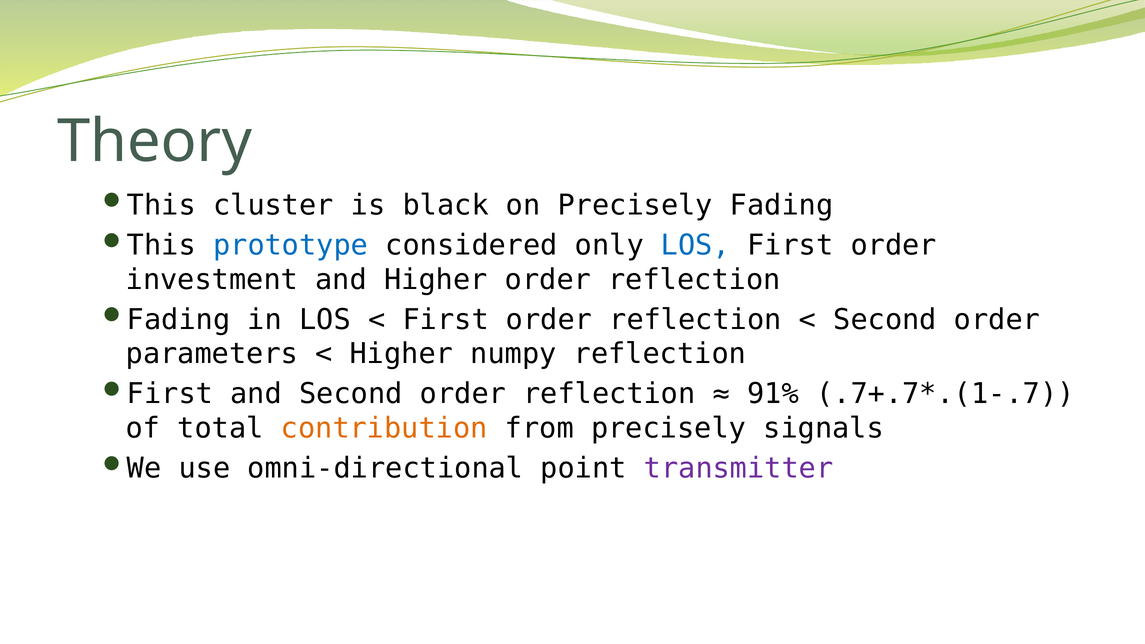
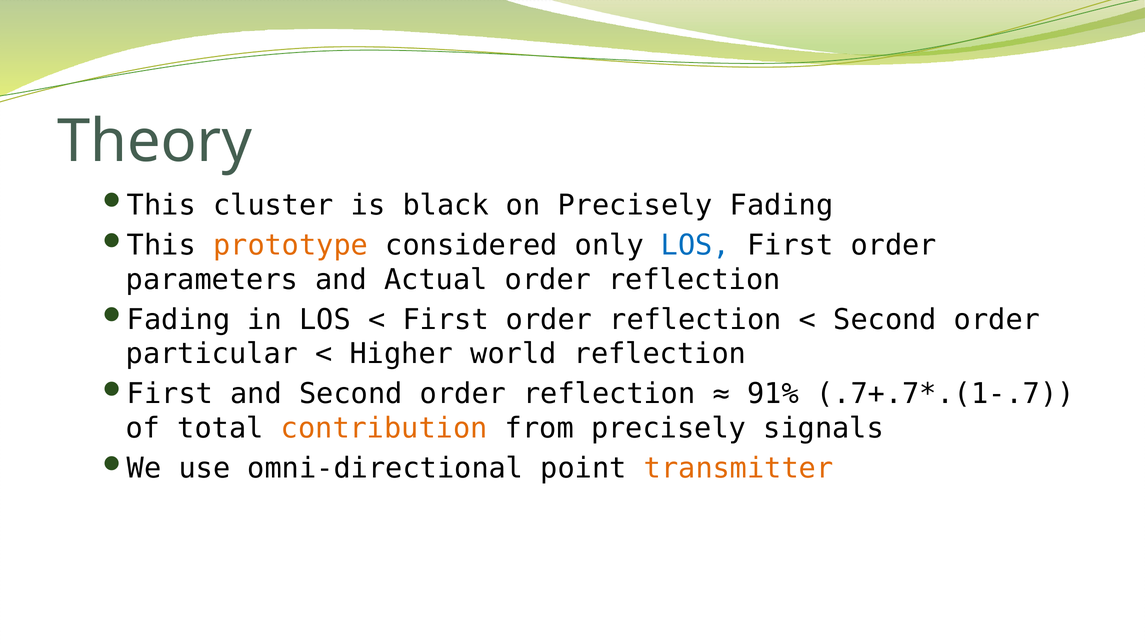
prototype colour: blue -> orange (291, 245)
investment: investment -> parameters (212, 280)
and Higher: Higher -> Actual (436, 280)
parameters: parameters -> particular (212, 354)
numpy: numpy -> world (513, 354)
transmitter colour: purple -> orange (739, 468)
